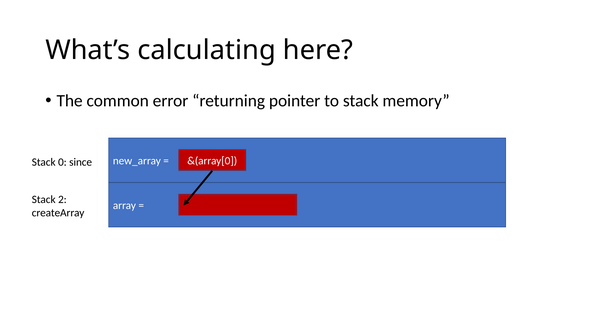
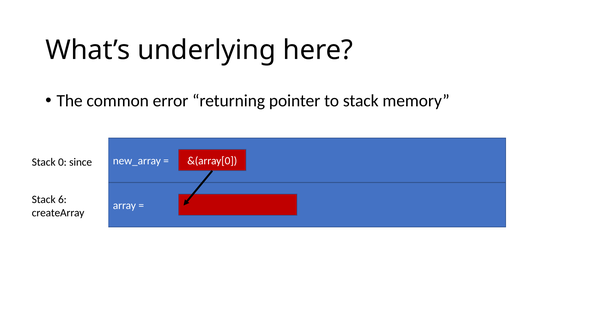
calculating: calculating -> underlying (207, 50)
2: 2 -> 6 (62, 199)
